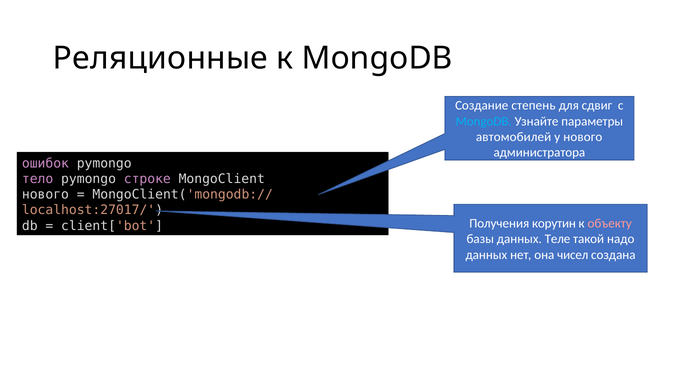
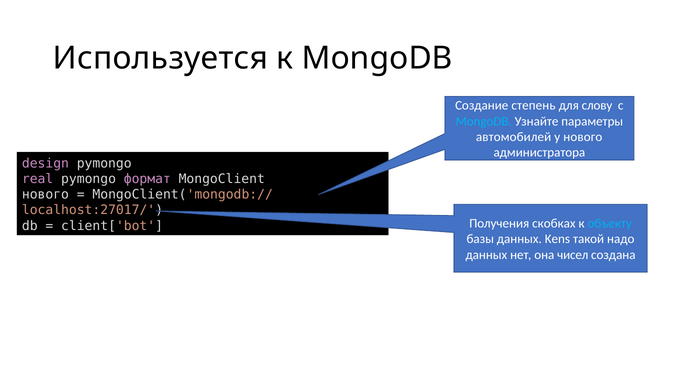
Реляционные: Реляционные -> Используется (160, 58)
сдвиг: сдвиг -> слову (597, 106)
ошибок: ошибок -> design (45, 163)
тело: тело -> real (38, 179)
строке: строке -> формат (147, 179)
корутин: корутин -> скобках (554, 223)
объекту colour: pink -> light blue (610, 223)
Теле: Теле -> Kens (557, 239)
